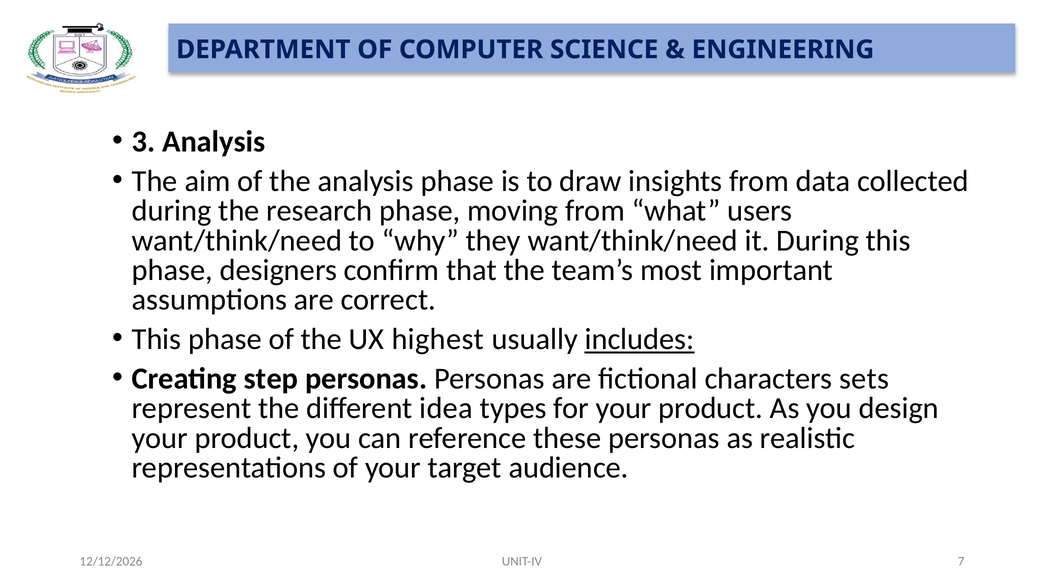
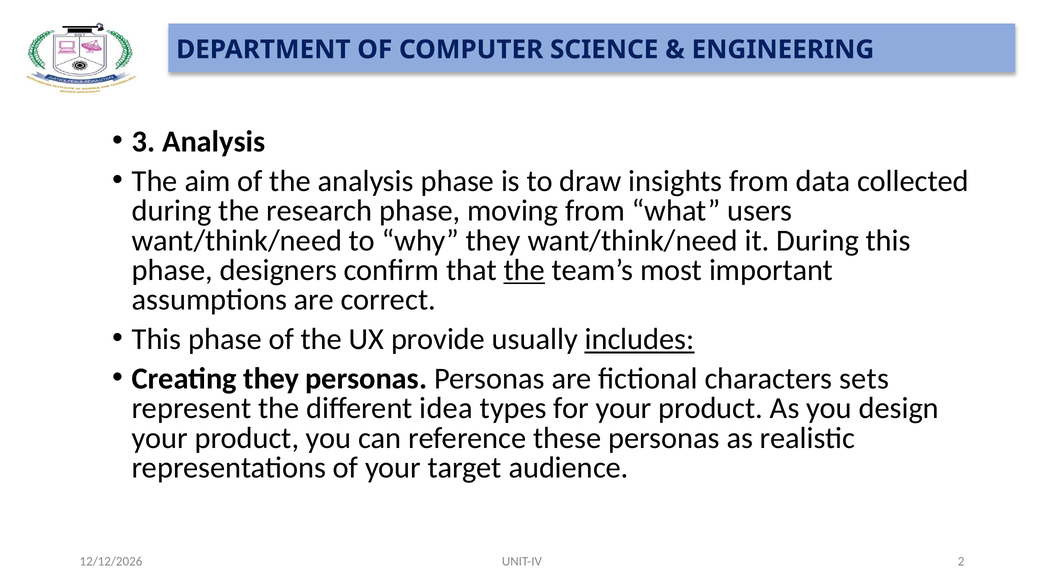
the underline: none -> present (524, 270)
highest: highest -> provide (438, 339)
Creating step: step -> they (271, 378)
7: 7 -> 2 (961, 561)
